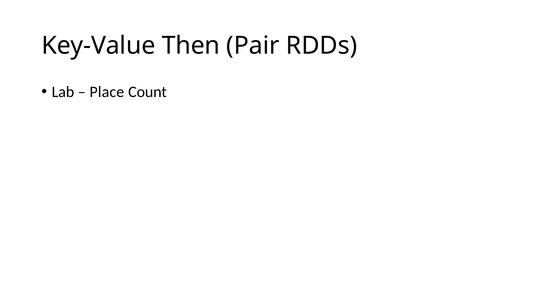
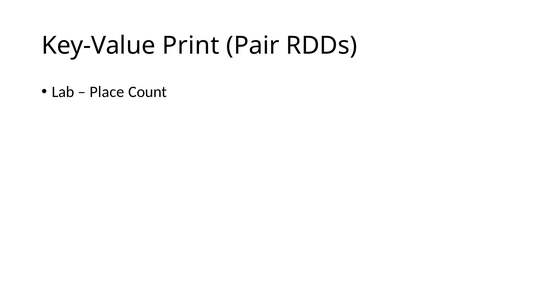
Then: Then -> Print (191, 46)
